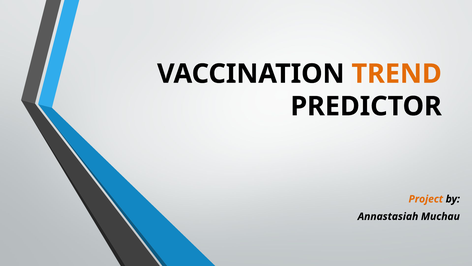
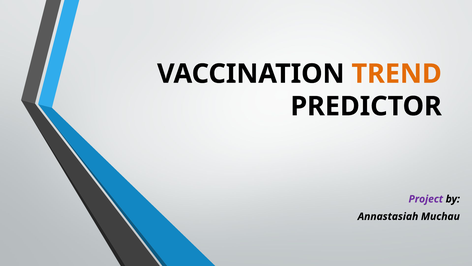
Project colour: orange -> purple (426, 199)
